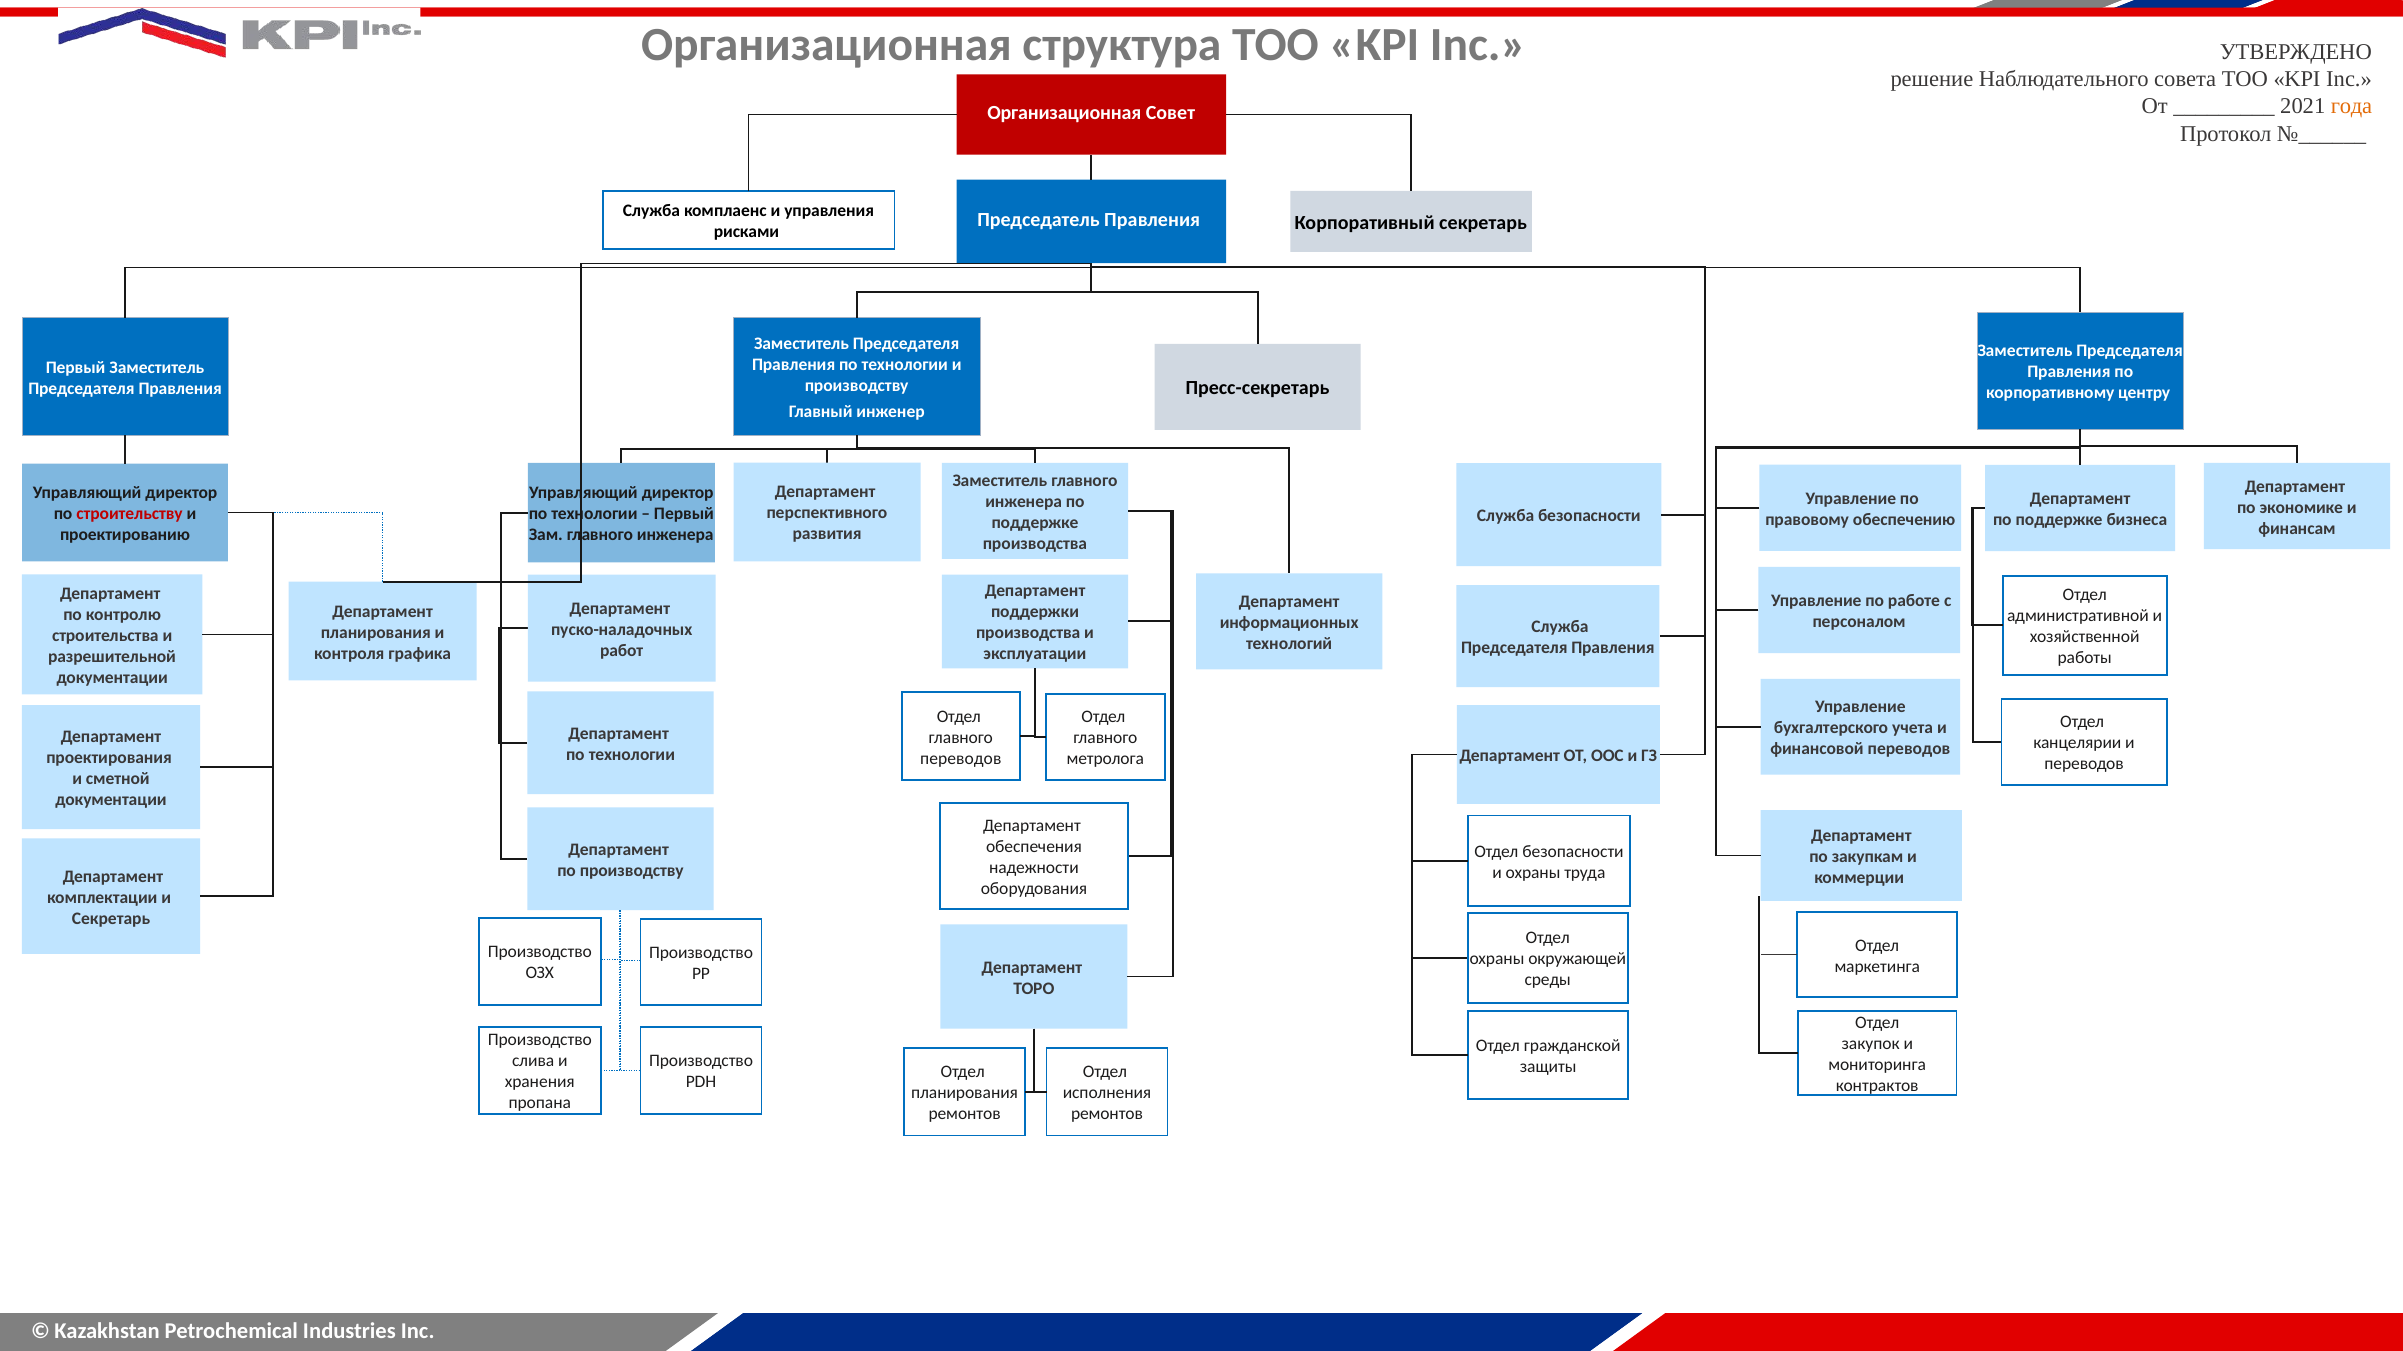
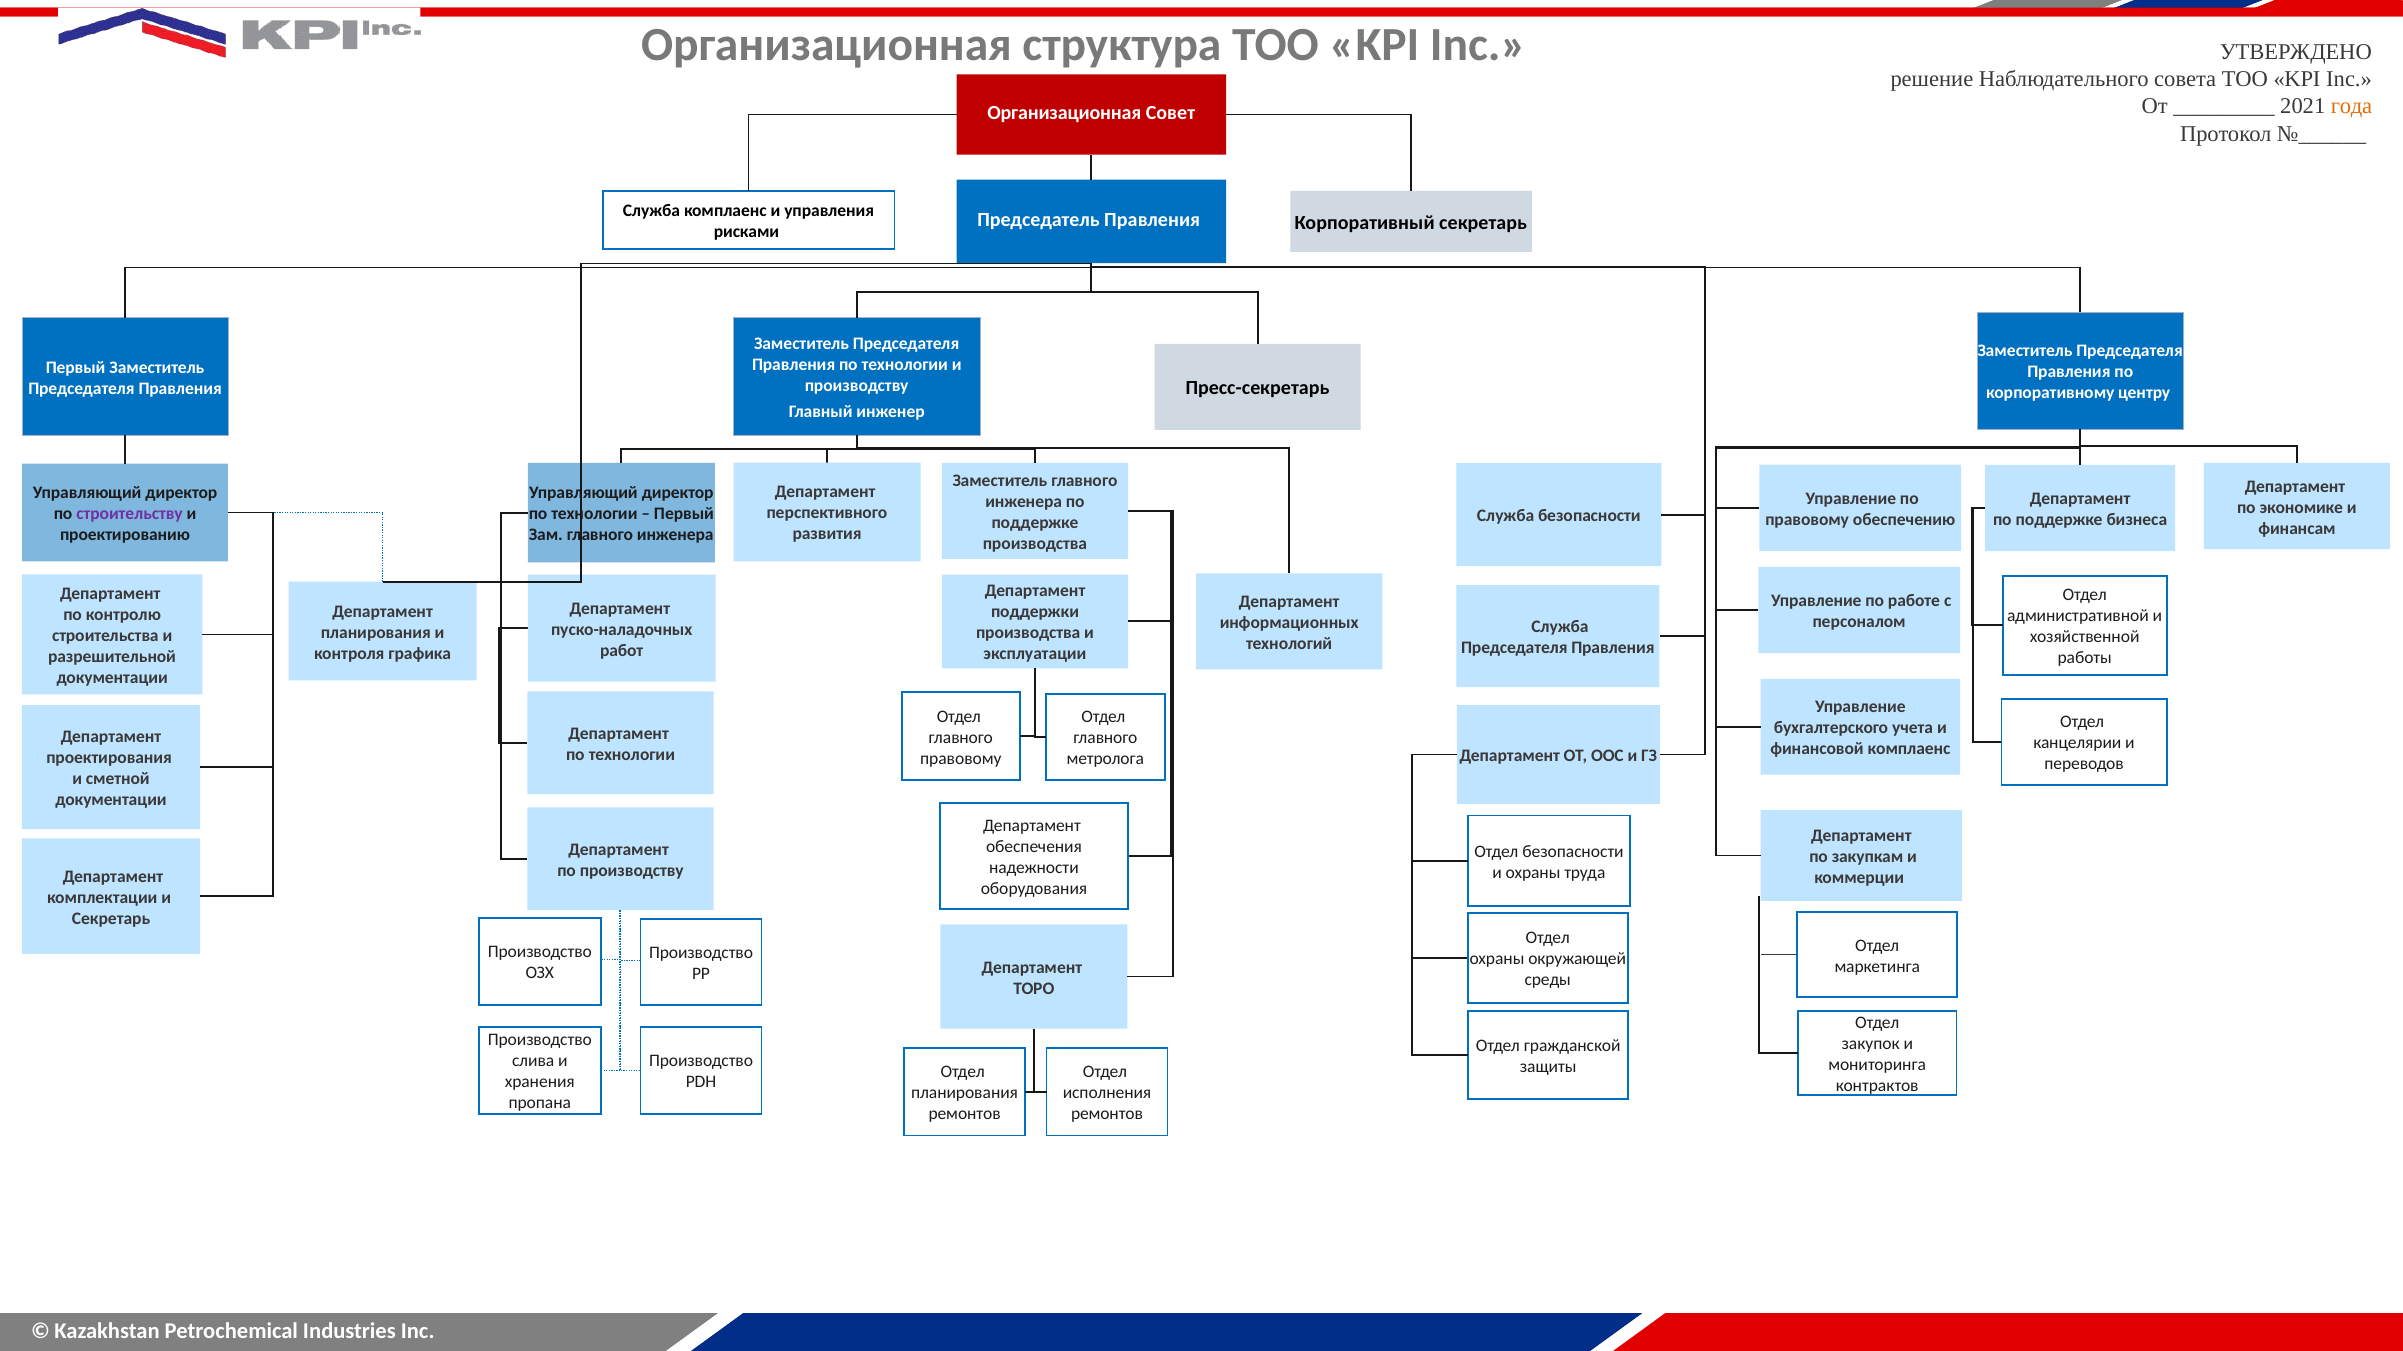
строительству colour: red -> purple (130, 514)
финансовой переводов: переводов -> комплаенс (1909, 749)
переводов: переводов -> правовому (961, 759)
